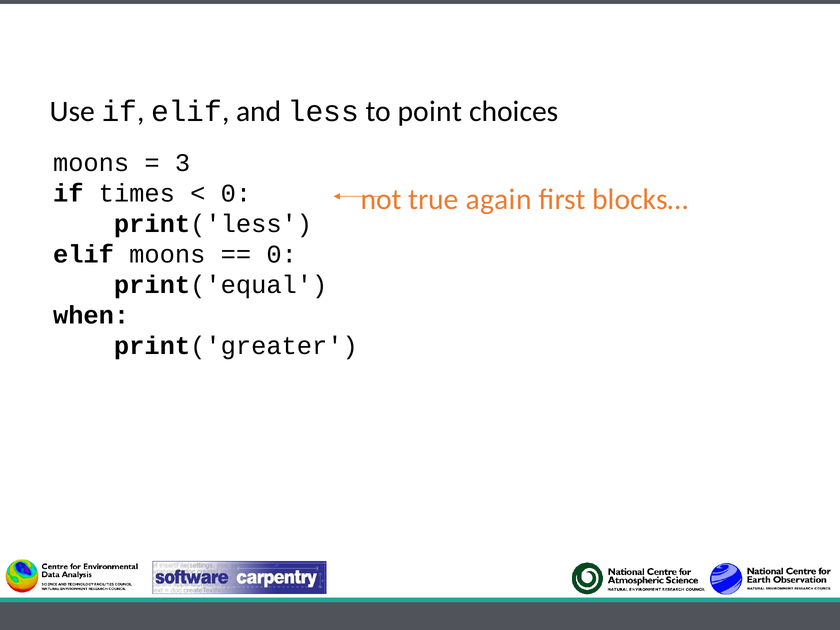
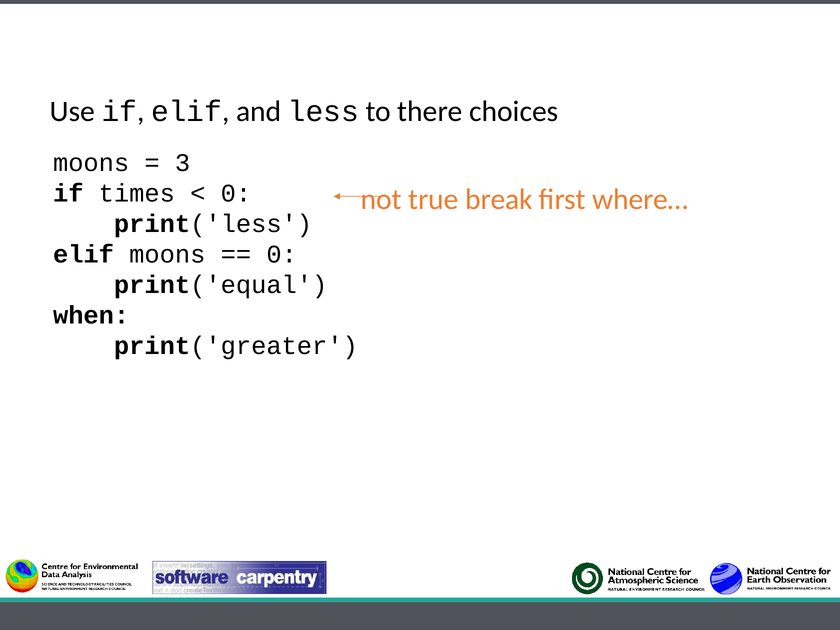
point: point -> there (430, 112)
again: again -> break (499, 199)
blocks…: blocks… -> where… (640, 199)
